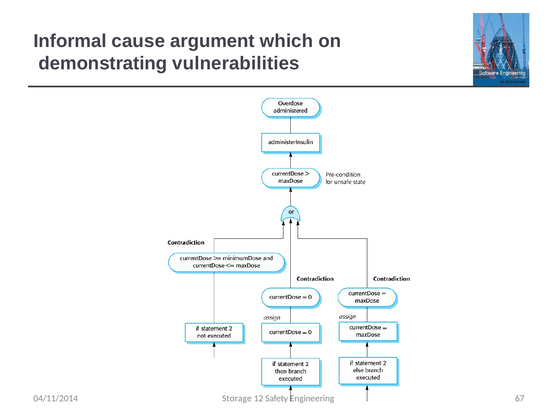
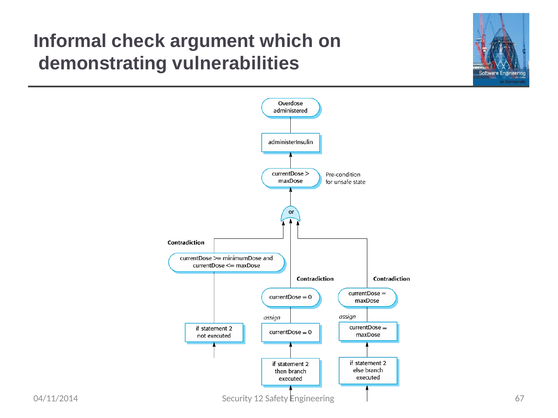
cause: cause -> check (138, 41)
Storage: Storage -> Security (237, 399)
